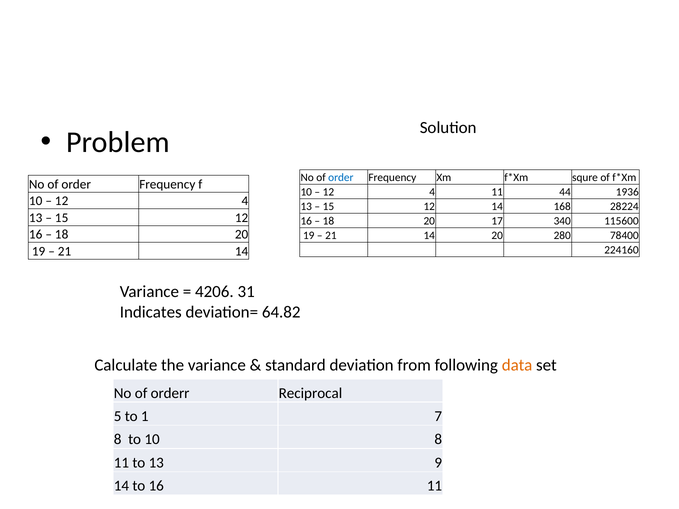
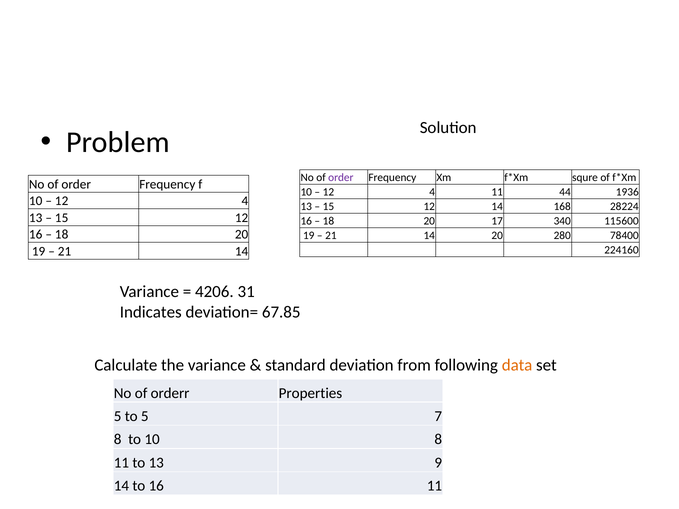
order colour: blue -> purple (341, 177)
64.82: 64.82 -> 67.85 (281, 312)
Reciprocal: Reciprocal -> Properties (310, 393)
to 1: 1 -> 5 (145, 416)
